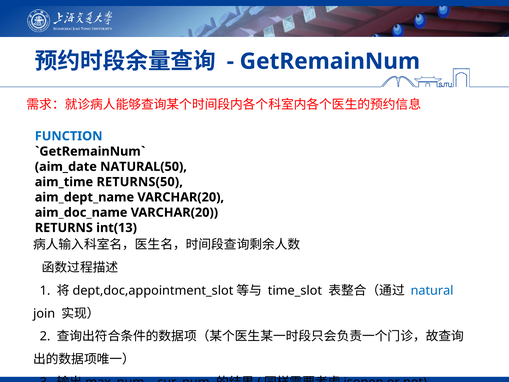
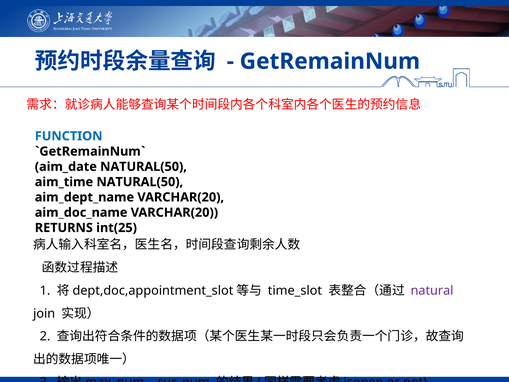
aim_time RETURNS(50: RETURNS(50 -> NATURAL(50 (140, 182)
int(13: int(13 -> int(25 (117, 228)
natural colour: blue -> purple (432, 290)
